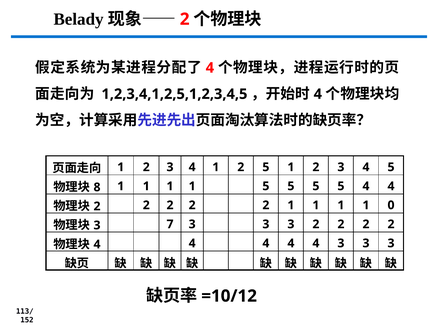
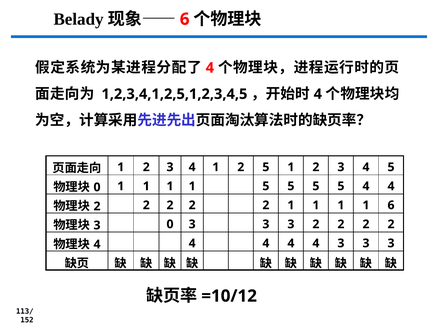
2: 2 -> 6 (185, 19)
8: 8 -> 0 (97, 187)
1 0: 0 -> 6 (391, 205)
3 7: 7 -> 0 (170, 224)
